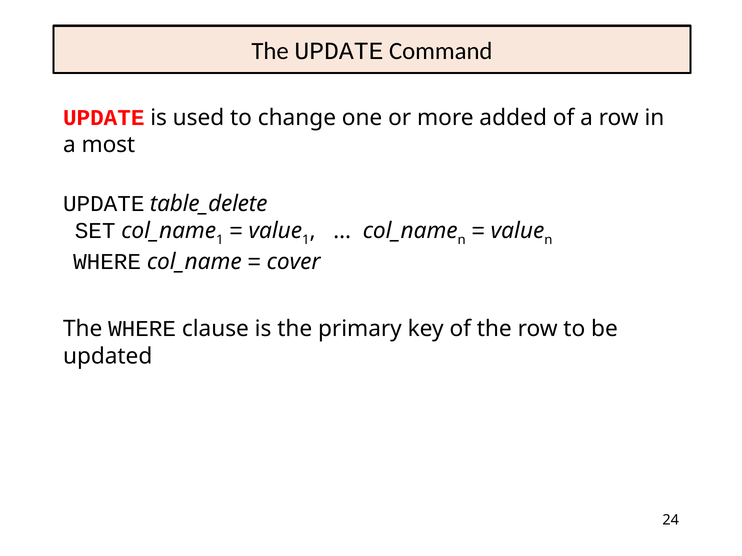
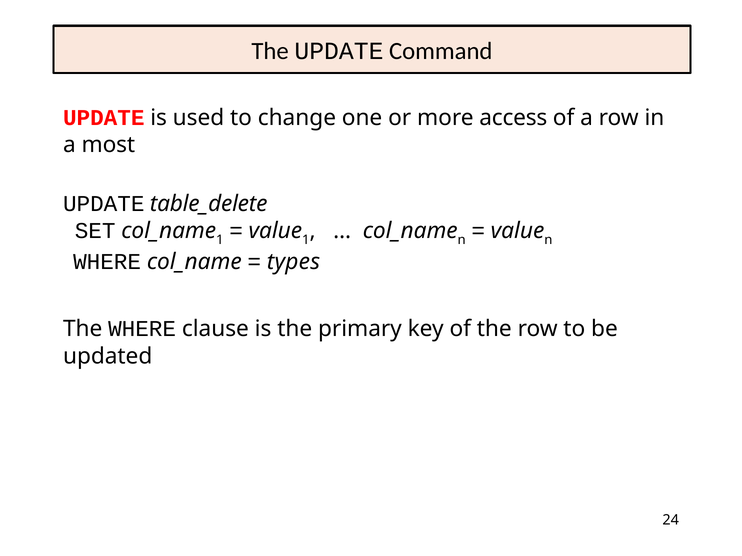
added: added -> access (513, 118)
cover: cover -> types (293, 262)
